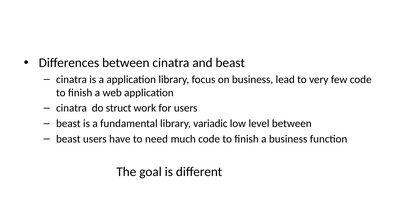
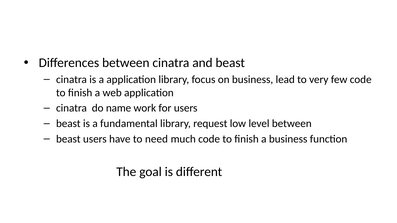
struct: struct -> name (119, 108)
variadic: variadic -> request (210, 124)
